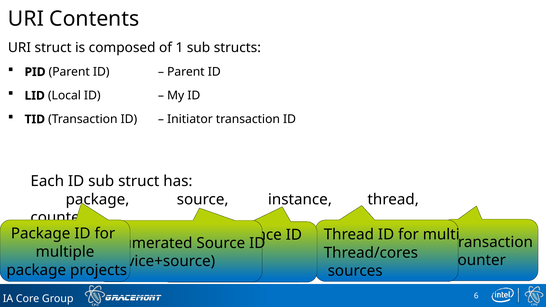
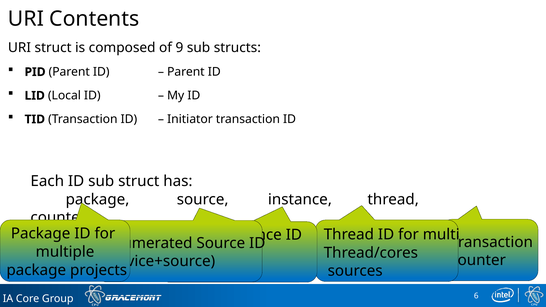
1: 1 -> 9 (179, 48)
